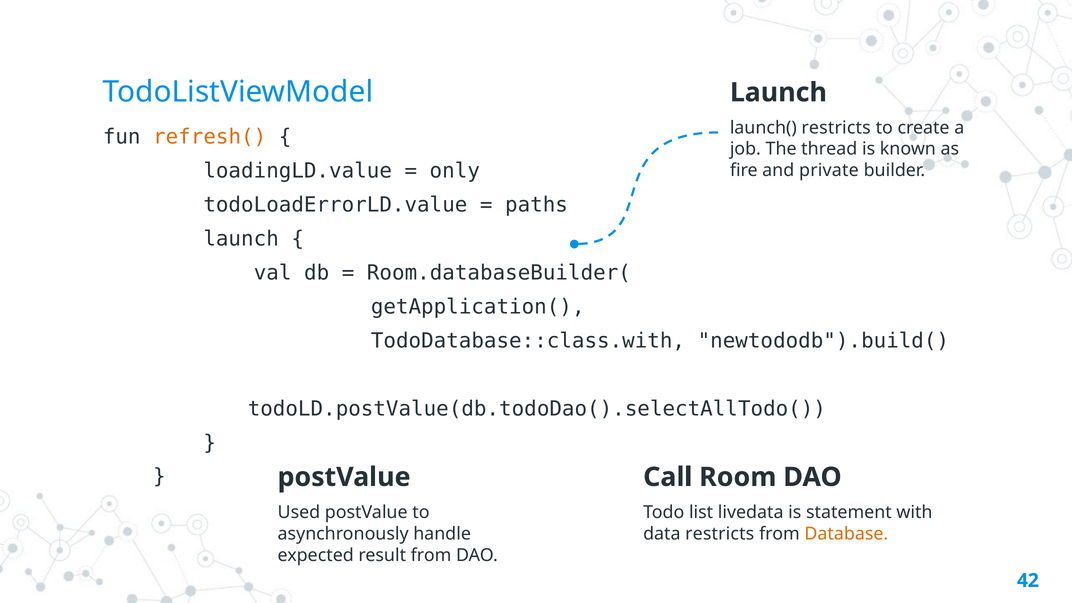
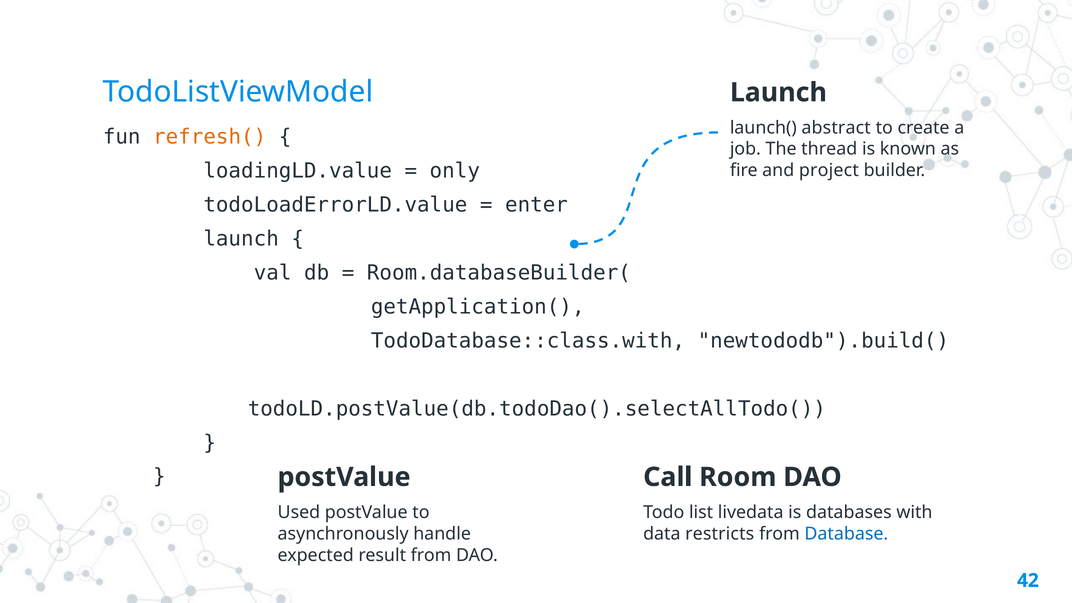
launch( restricts: restricts -> abstract (836, 128)
private: private -> project (829, 171)
paths: paths -> enter (536, 205)
statement: statement -> databases (849, 512)
Database colour: orange -> blue (846, 534)
